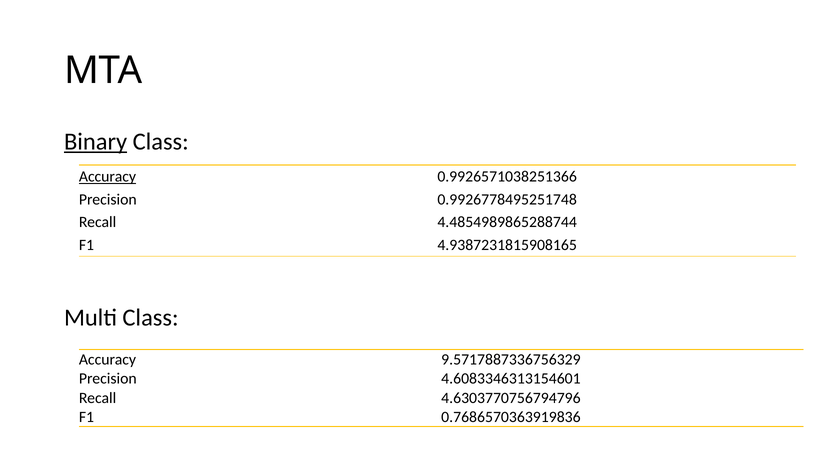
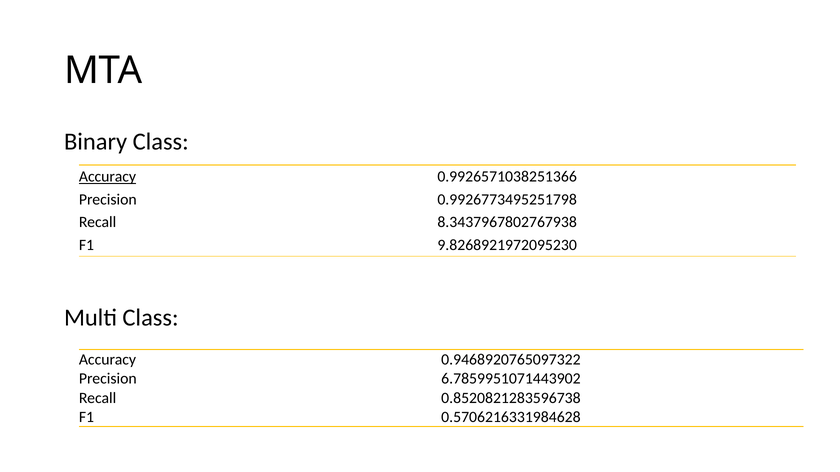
Binary underline: present -> none (96, 142)
0.9926778495251748: 0.9926778495251748 -> 0.9926773495251798 (507, 200)
4.4854989865288744: 4.4854989865288744 -> 8.3437967802767938 (507, 222)
4.9387231815908165: 4.9387231815908165 -> 9.8268921972095230 (507, 245)
9.5717887336756329: 9.5717887336756329 -> 0.9468920765097322 (511, 360)
4.6083346313154601: 4.6083346313154601 -> 6.7859951071443902 (511, 379)
4.6303770756794796: 4.6303770756794796 -> 0.8520821283596738 (511, 398)
0.7686570363919836: 0.7686570363919836 -> 0.5706216331984628 (511, 418)
